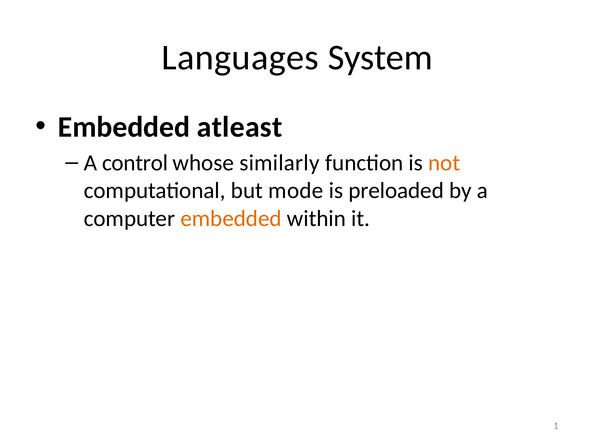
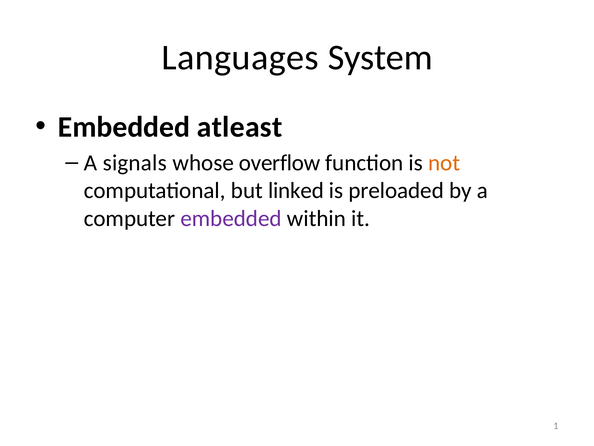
control: control -> signals (135, 163)
similarly: similarly -> overflow (280, 163)
mode: mode -> linked (296, 190)
embedded colour: orange -> purple (231, 218)
